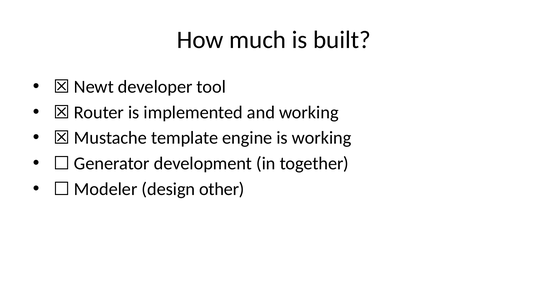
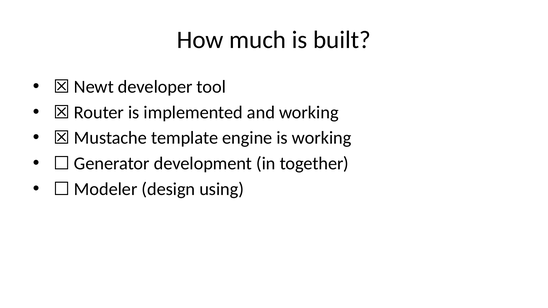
other: other -> using (222, 189)
